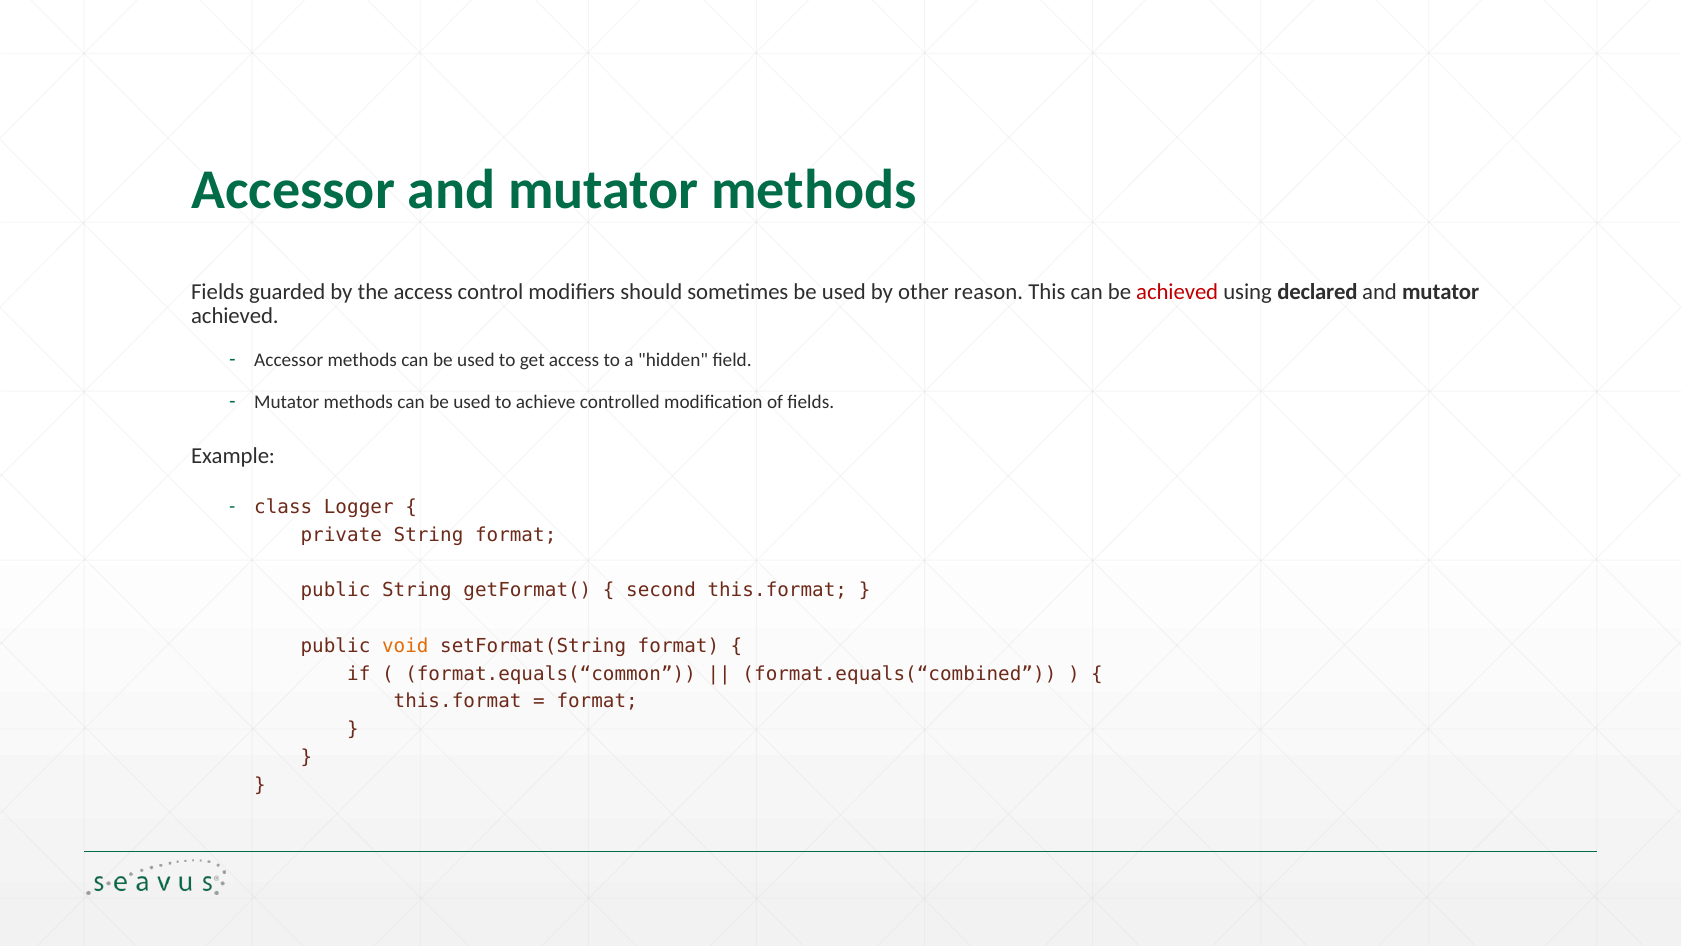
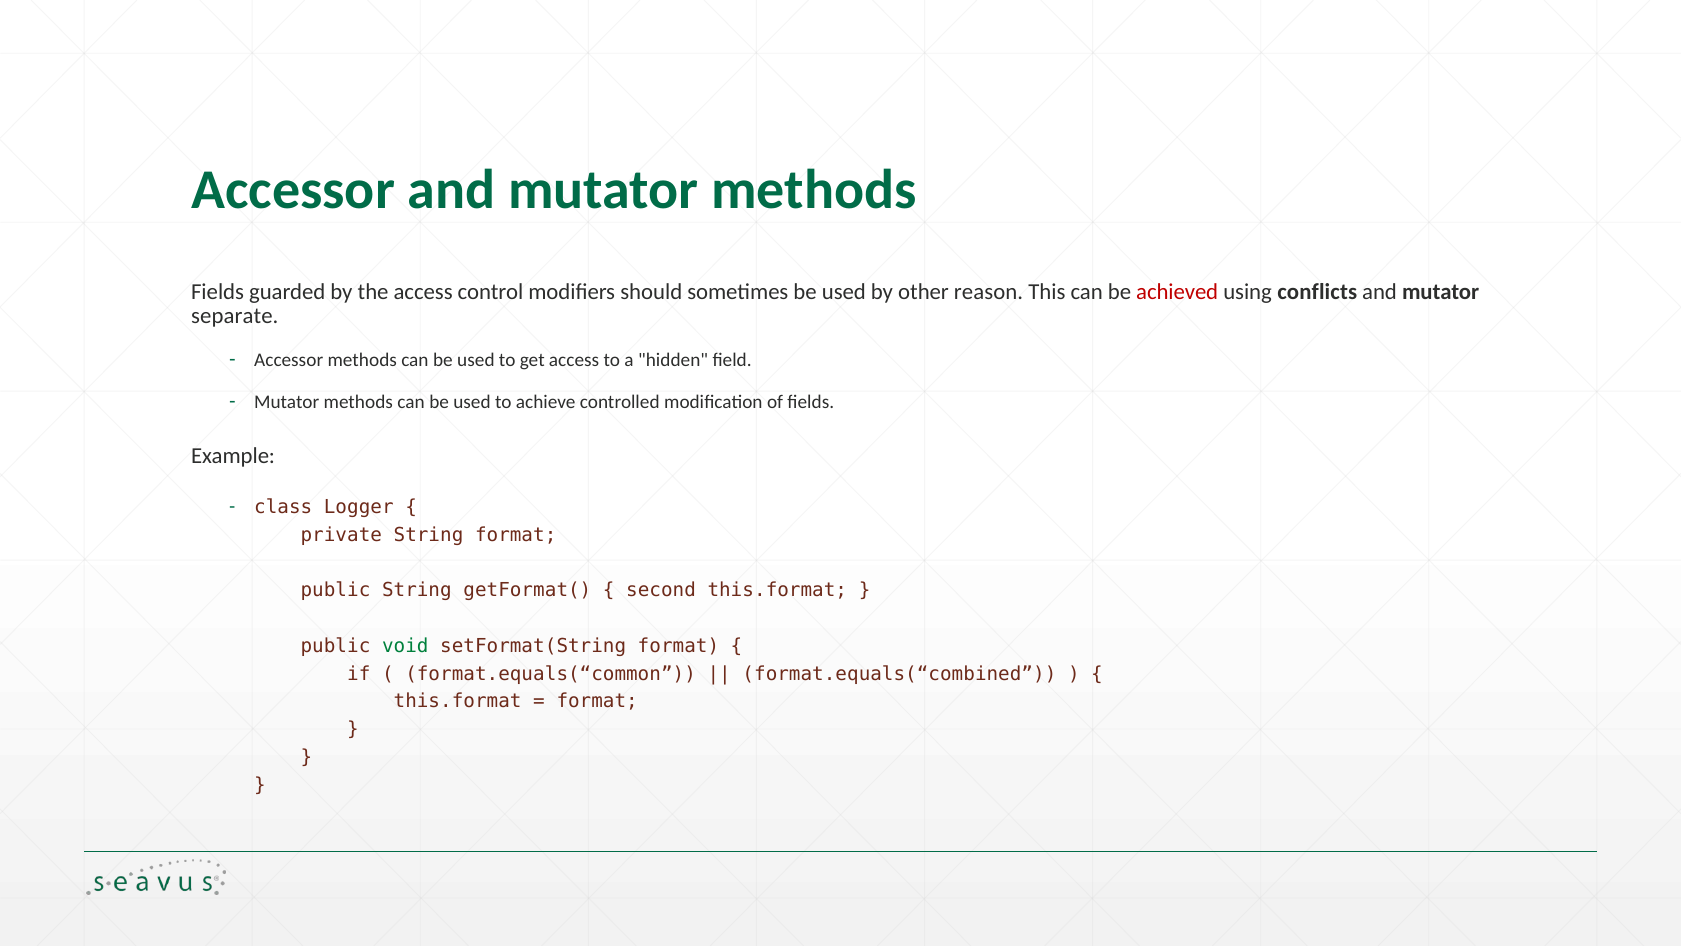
declared: declared -> conflicts (1317, 292)
achieved: achieved -> separate (235, 316)
void colour: orange -> green (405, 646)
